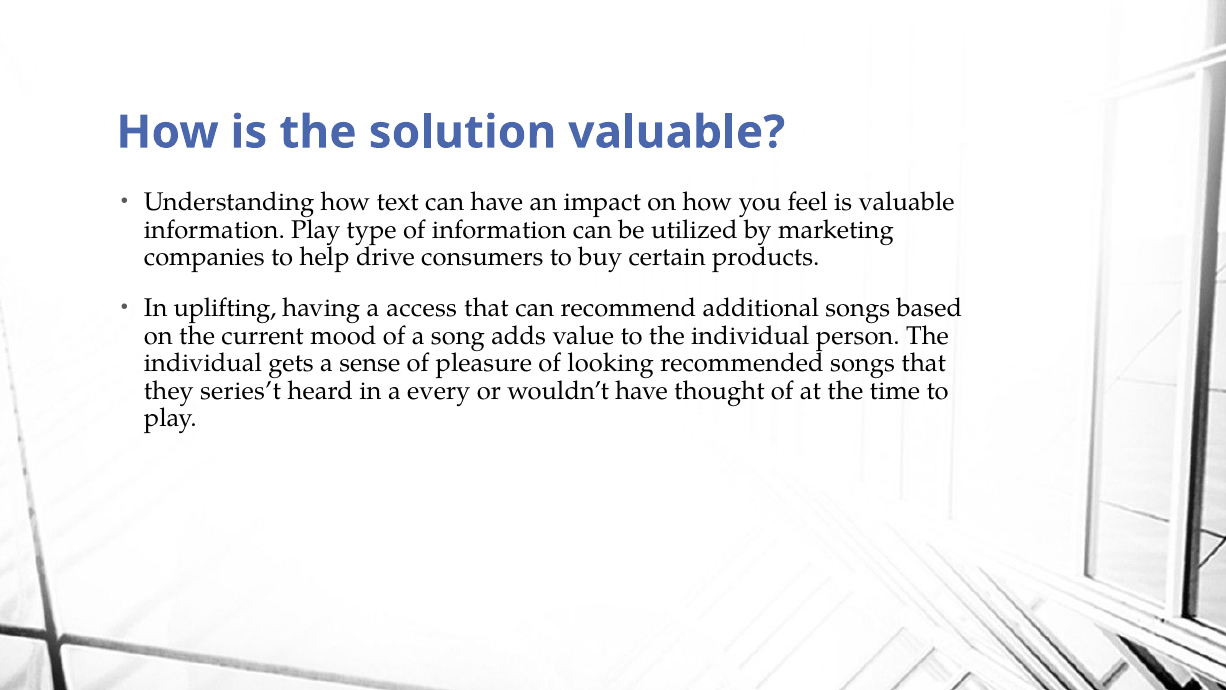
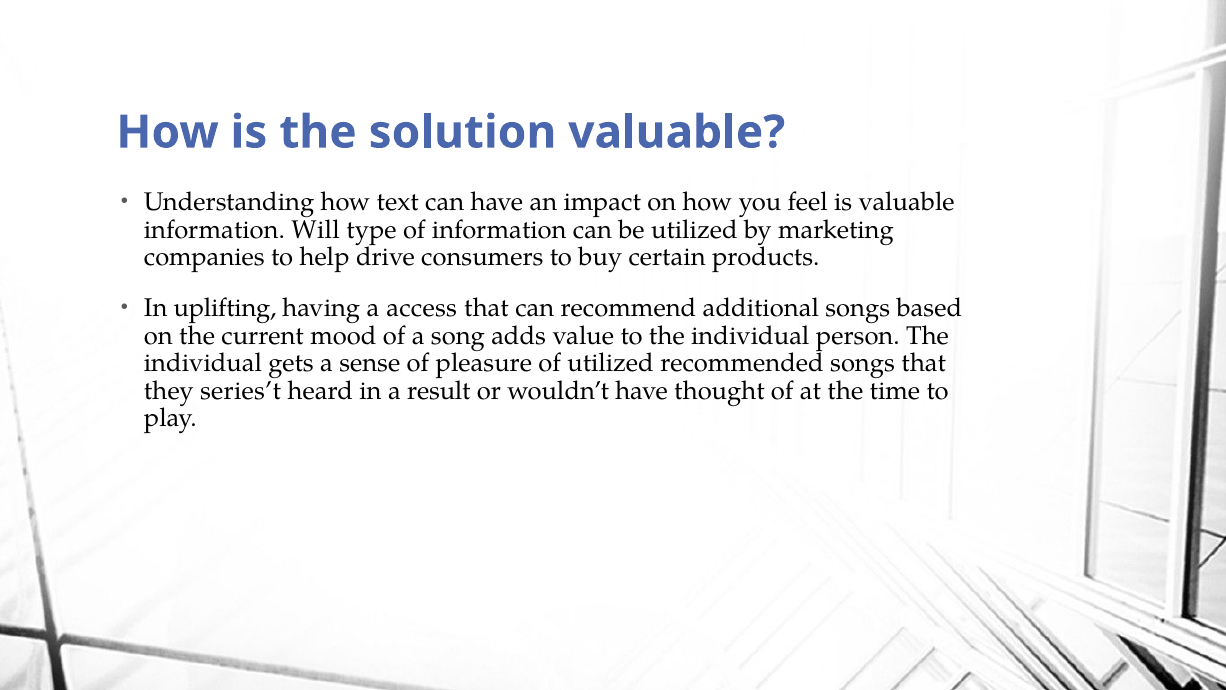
information Play: Play -> Will (316, 230)
of looking: looking -> utilized (611, 363)
every: every -> result (439, 391)
